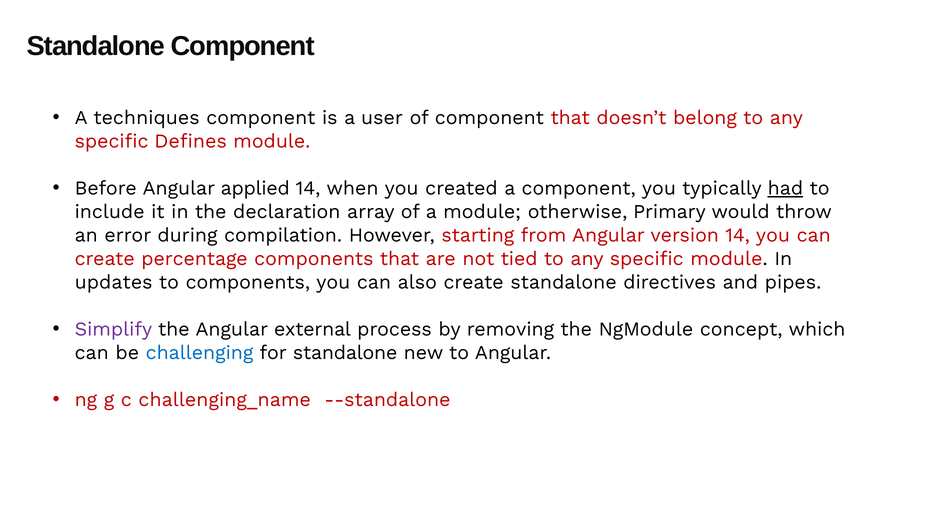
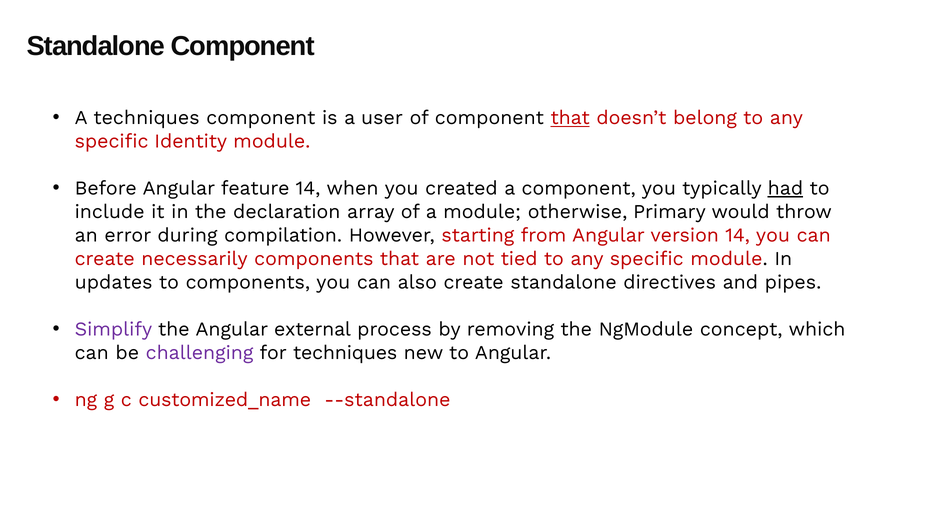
that underline: none -> present (570, 118)
Defines: Defines -> Identity (191, 141)
applied: applied -> feature (255, 188)
percentage: percentage -> necessarily (194, 259)
challenging colour: blue -> purple (200, 352)
for standalone: standalone -> techniques (345, 352)
challenging_name: challenging_name -> customized_name (225, 399)
